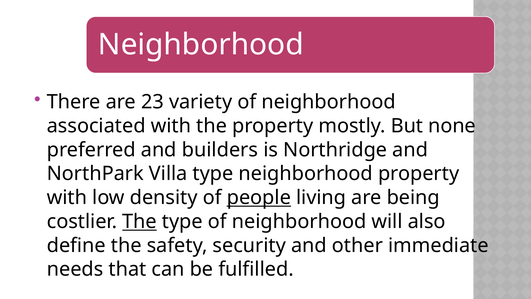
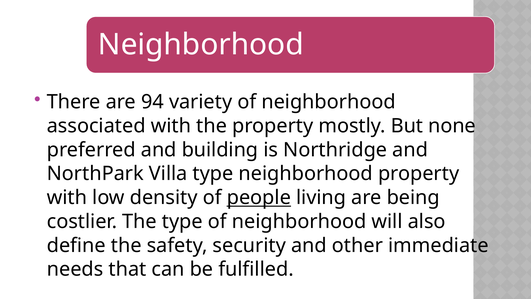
23: 23 -> 94 (152, 102)
builders: builders -> building (220, 150)
The underline: present -> none (139, 221)
